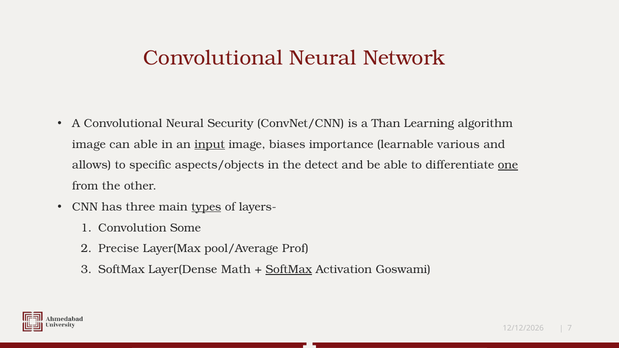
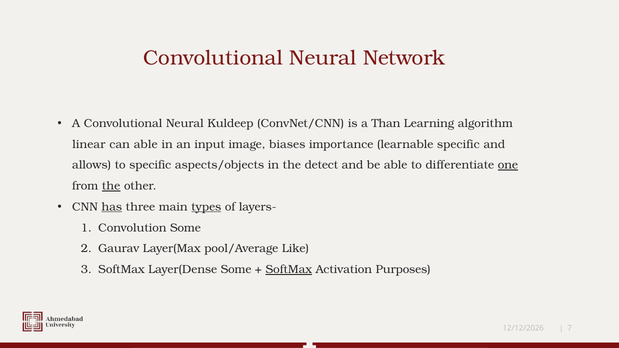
Security: Security -> Kuldeep (230, 123)
image: image -> linear (89, 144)
input underline: present -> none (210, 144)
learnable various: various -> specific (458, 144)
the underline: none -> present (111, 186)
has underline: none -> present (112, 207)
Precise: Precise -> Gaurav (119, 249)
Prof: Prof -> Like (295, 249)
Layer(Dense Math: Math -> Some (236, 270)
Goswami: Goswami -> Purposes (403, 270)
